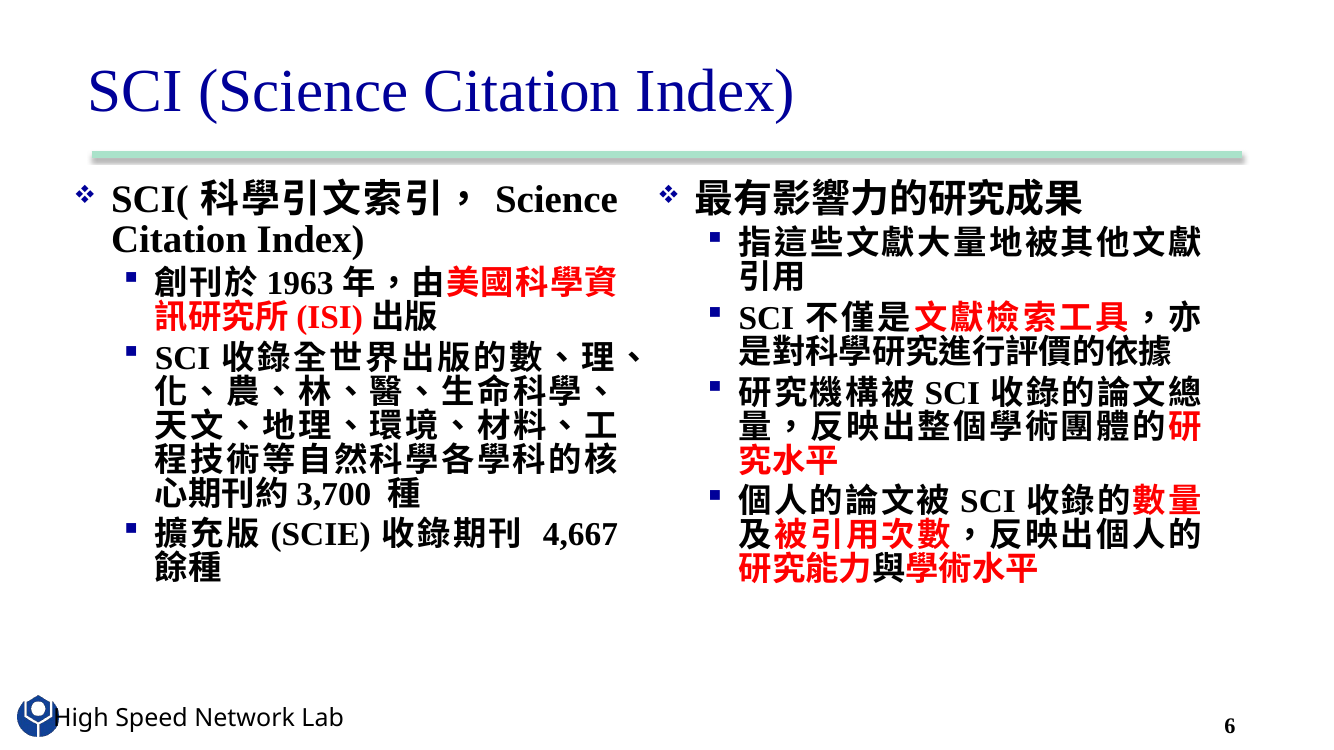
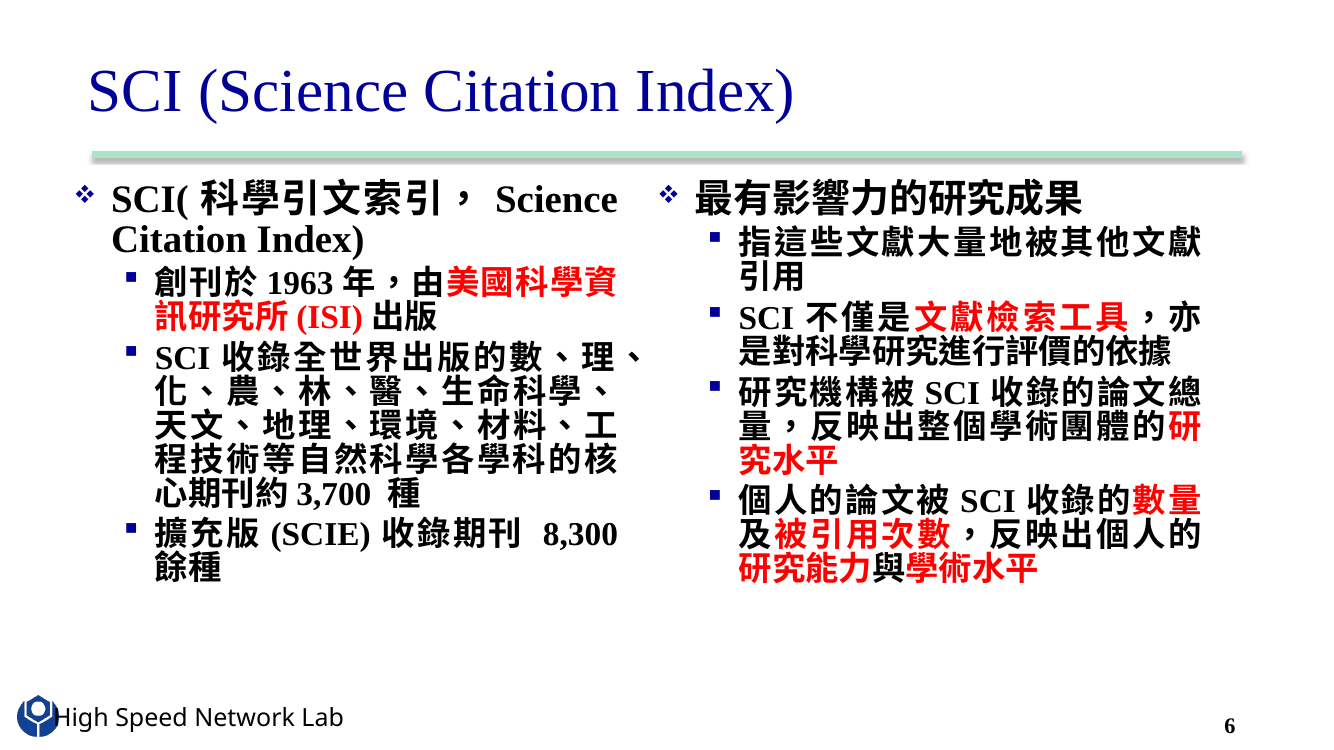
4,667: 4,667 -> 8,300 (580, 535)
